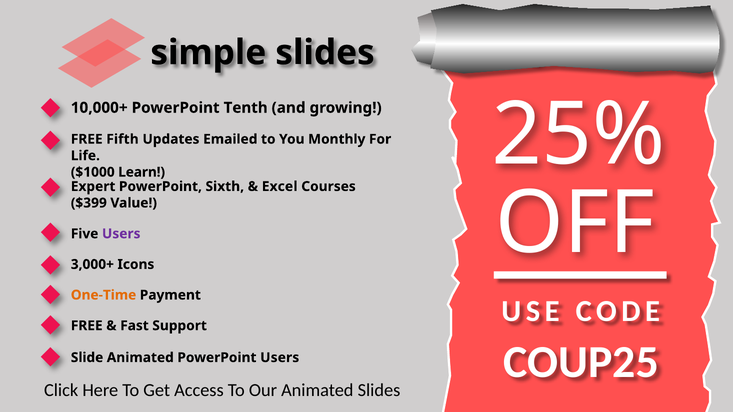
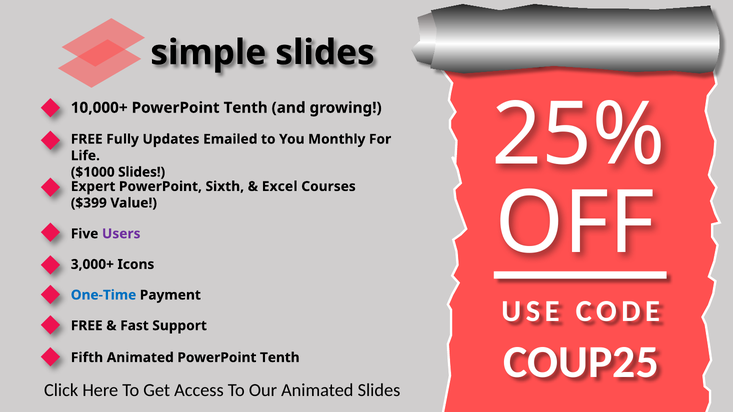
Fifth: Fifth -> Fully (123, 139)
$1000 Learn: Learn -> Slides (142, 172)
One-Time colour: orange -> blue (104, 295)
Slide: Slide -> Fifth (87, 358)
Animated PowerPoint Users: Users -> Tenth (280, 358)
